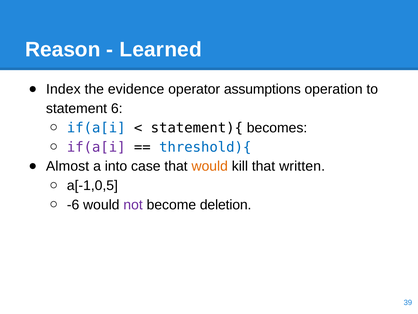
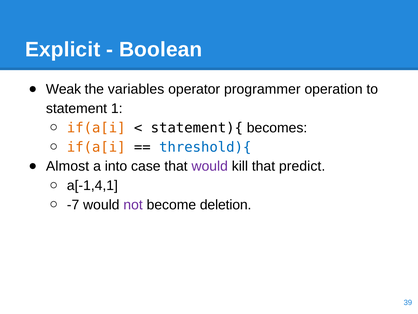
Reason: Reason -> Explicit (63, 50)
Learned: Learned -> Boolean (161, 50)
Index: Index -> Weak (63, 89)
evidence: evidence -> variables (136, 89)
assumptions: assumptions -> programmer (262, 89)
6: 6 -> 1 (117, 108)
if(a[i colour: blue -> orange (96, 128)
if(a[i colour: purple -> orange (96, 147)
would colour: orange -> purple (210, 166)
written: written -> predict (302, 166)
a[-1,0,5: a[-1,0,5 -> a[-1,4,1 (92, 185)
-6: -6 -> -7 (73, 204)
